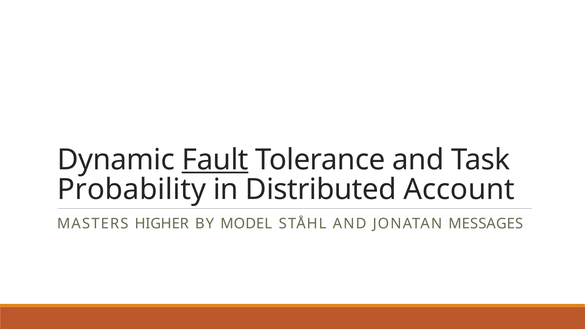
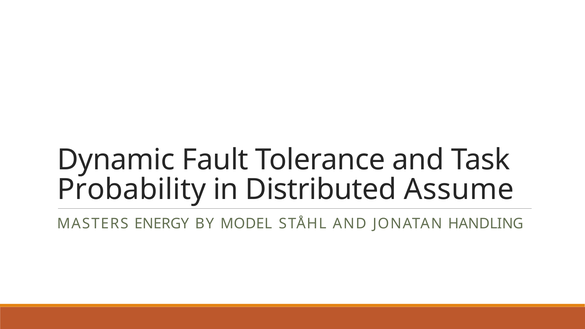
Fault underline: present -> none (215, 160)
Account: Account -> Assume (459, 190)
HIGHER: HIGHER -> ENERGY (162, 224)
MESSAGES: MESSAGES -> HANDLING (486, 224)
